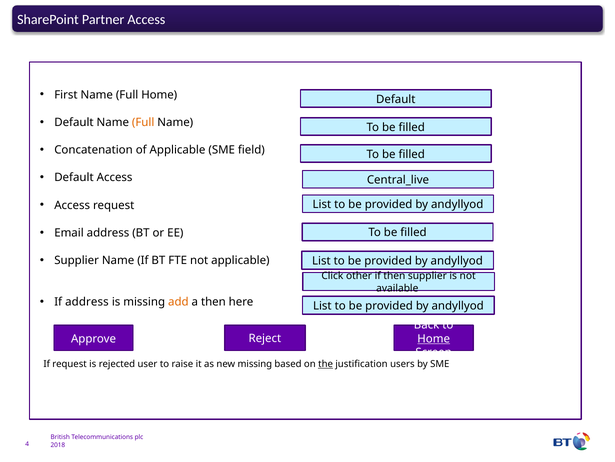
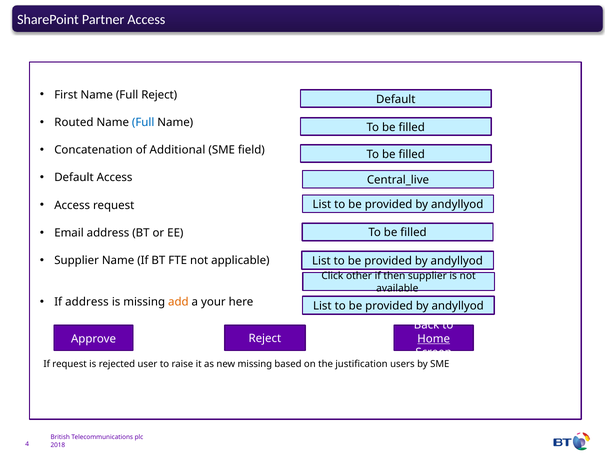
Full Home: Home -> Reject (159, 95)
Default: Default -> Routed (74, 122)
Full colour: orange -> blue (143, 122)
of Applicable: Applicable -> Additional (177, 150)
a then: then -> your (213, 301)
the underline: present -> none (326, 364)
